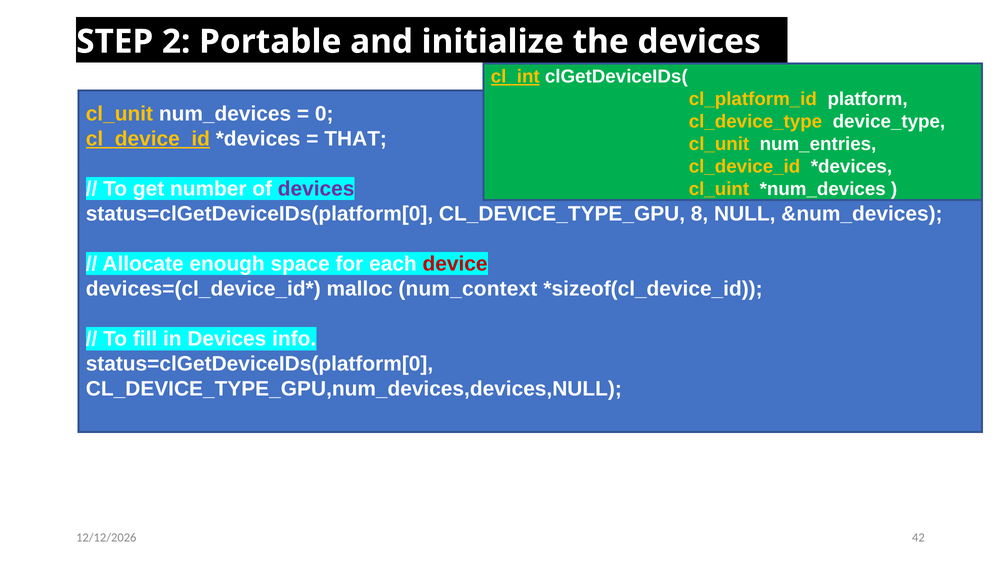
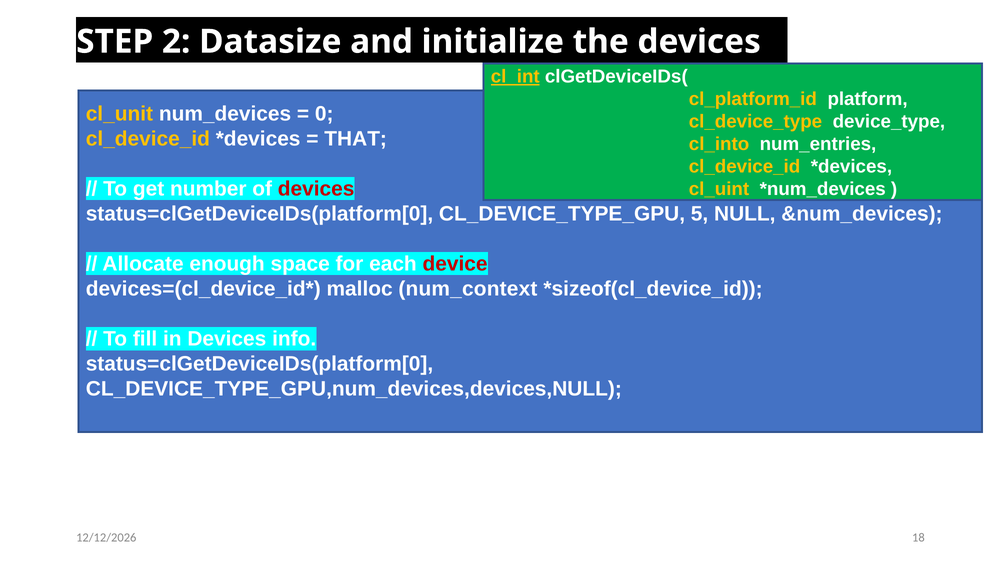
Portable: Portable -> Datasize (270, 42)
cl_device_id underline: present -> none (148, 139)
cl_unit: cl_unit -> cl_into (719, 144)
devices colour: purple -> red (316, 189)
8: 8 -> 5 (700, 214)
42: 42 -> 18 (918, 538)
